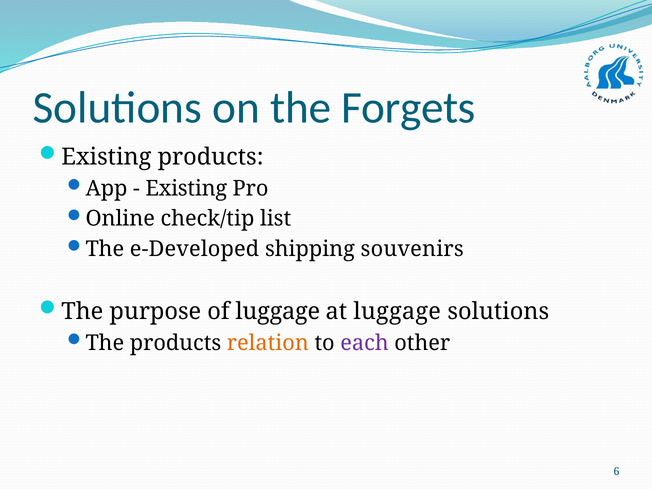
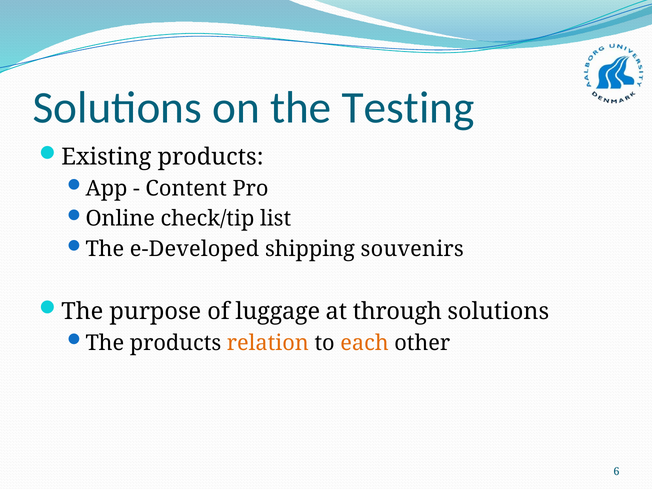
Forgets: Forgets -> Testing (408, 108)
Existing: Existing -> Content (186, 188)
at luggage: luggage -> through (397, 312)
each colour: purple -> orange (365, 343)
